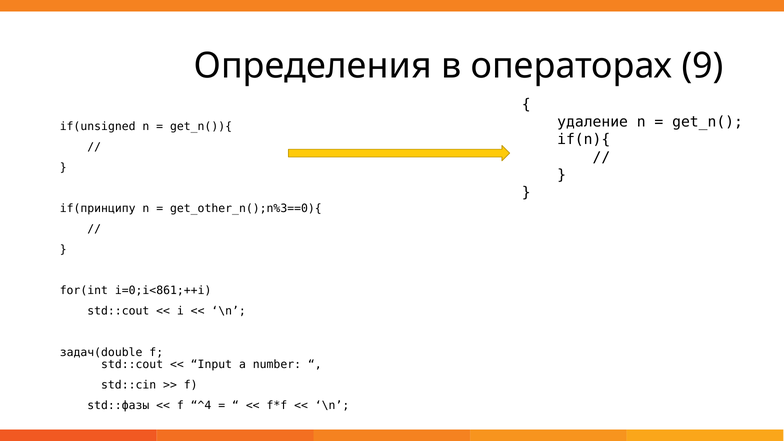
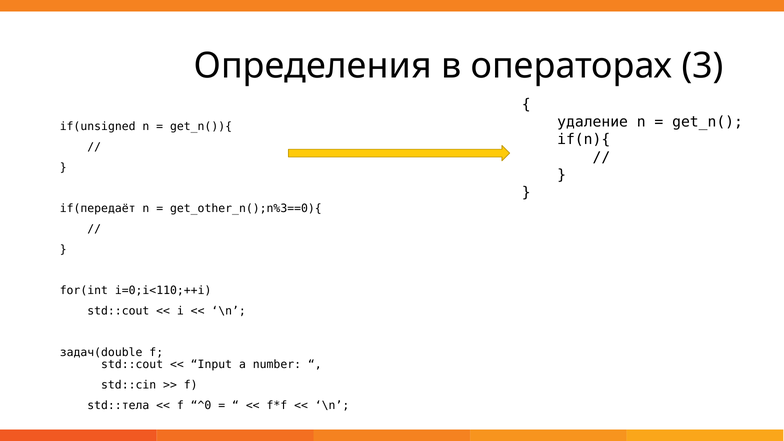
9: 9 -> 3 (703, 66)
if(принципу: if(принципу -> if(передаёт (98, 209)
i=0;i<861;++i: i=0;i<861;++i -> i=0;i<110;++i (163, 291)
std::фазы: std::фазы -> std::тела (118, 406)
^4: ^4 -> ^0 (201, 406)
